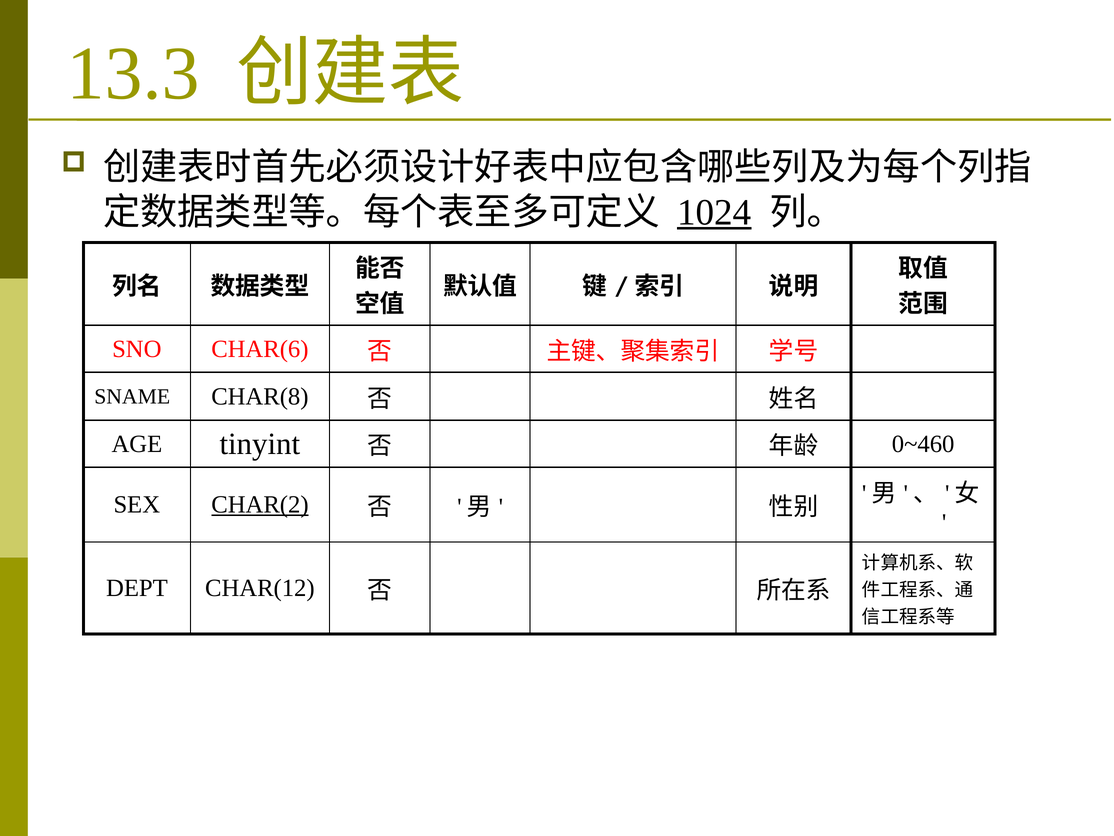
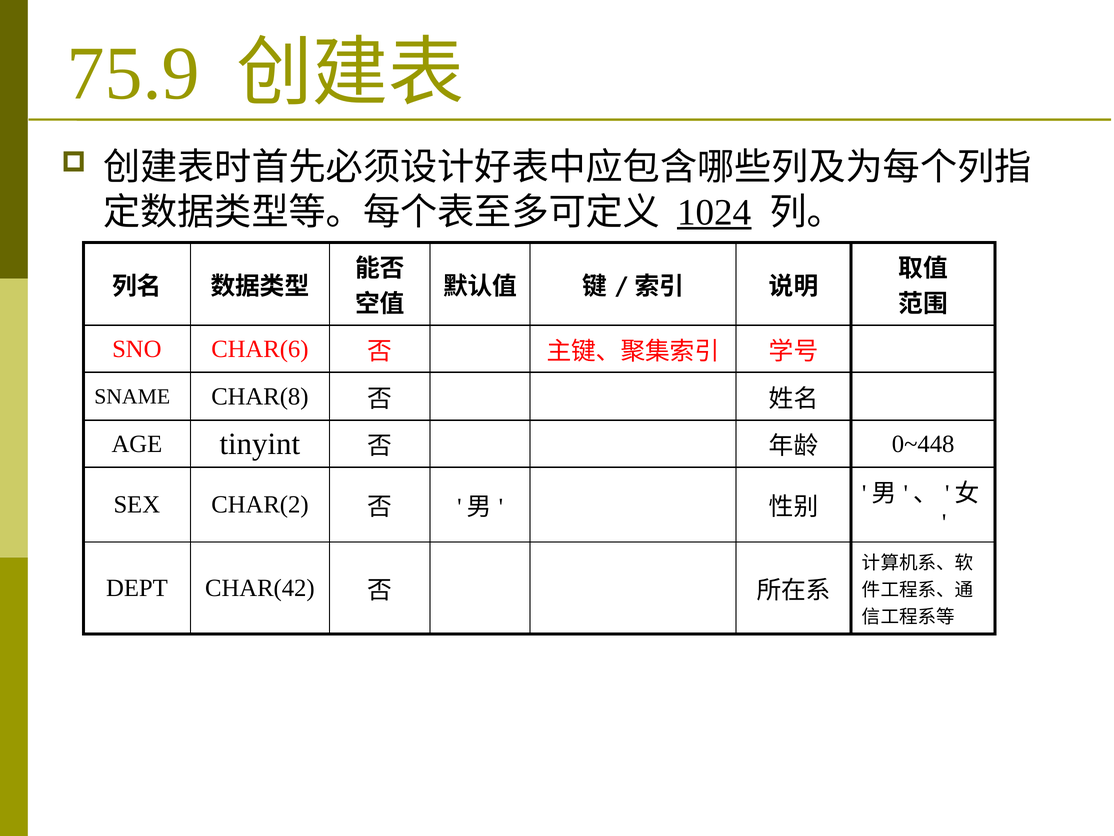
13.3: 13.3 -> 75.9 (133, 74)
0~460: 0~460 -> 0~448 (923, 444)
CHAR(2 underline: present -> none (260, 504)
CHAR(12: CHAR(12 -> CHAR(42 (260, 588)
